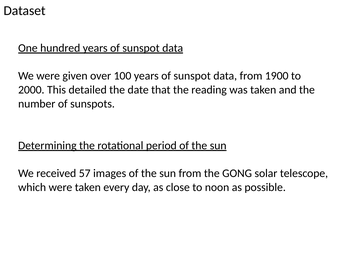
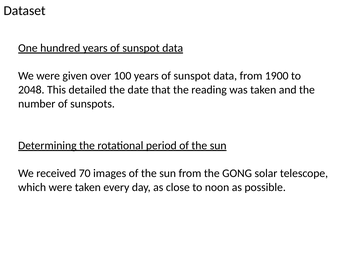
2000: 2000 -> 2048 (31, 90)
57: 57 -> 70 (85, 173)
